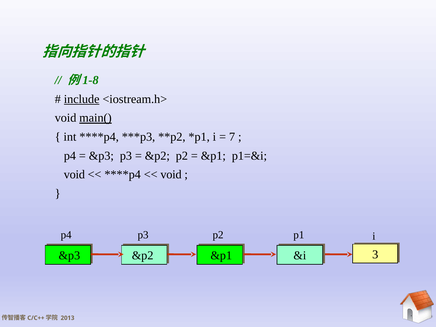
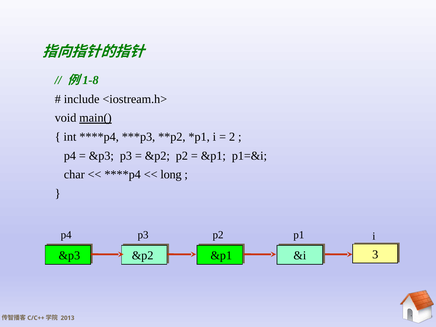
include underline: present -> none (82, 99)
7: 7 -> 2 (232, 137)
void: void -> char (74, 175)
void: void -> long (171, 175)
